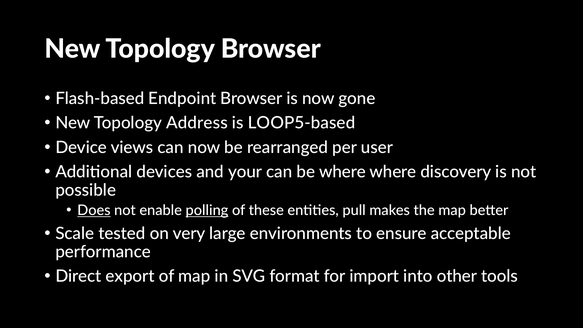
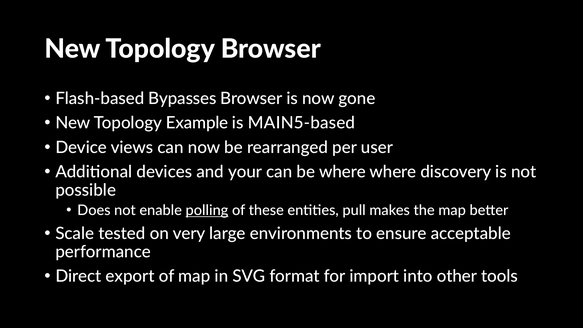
Endpoint: Endpoint -> Bypasses (182, 99)
Address: Address -> Example (197, 123)
LOOP5-based: LOOP5-based -> MAIN5-based (301, 123)
Does underline: present -> none (94, 210)
